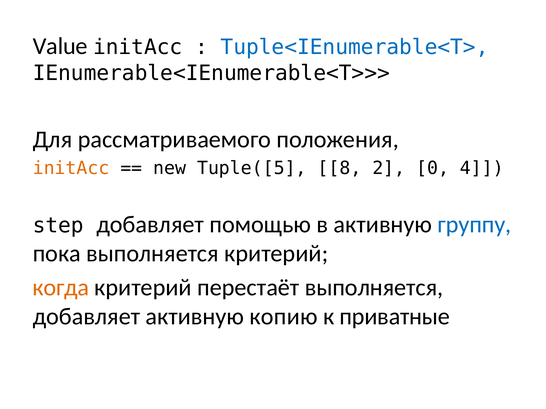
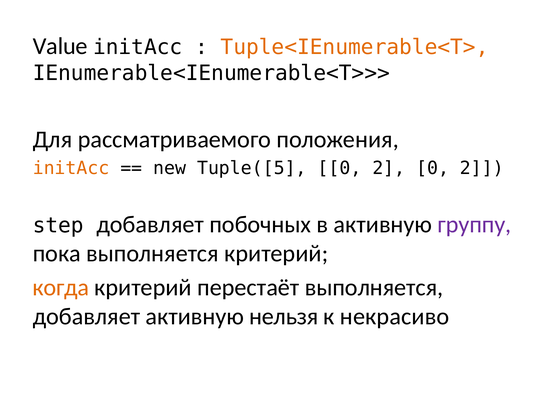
Tuple<IEnumerable<T> colour: blue -> orange (355, 47)
Tuple([5 8: 8 -> 0 (339, 168)
2 0 4: 4 -> 2 (482, 168)
помощью: помощью -> побочных (260, 225)
группу colour: blue -> purple (474, 225)
копию: копию -> нельзя (284, 317)
приватные: приватные -> некрасиво (395, 317)
